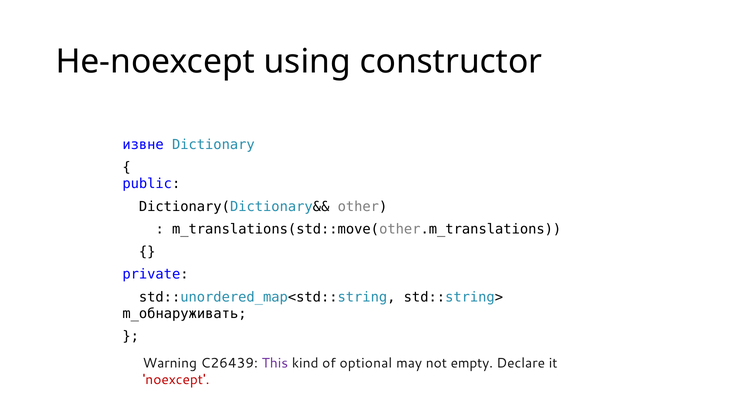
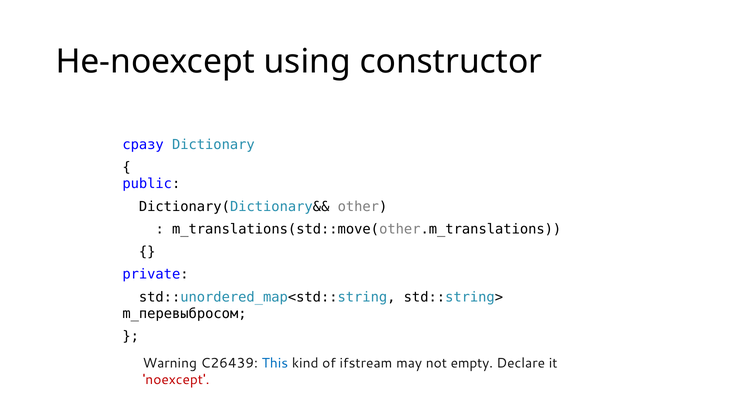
извне: извне -> сразу (143, 145)
m_обнаруживать: m_обнаруживать -> m_перевыбросом (184, 313)
This colour: purple -> blue (275, 363)
optional: optional -> ifstream (366, 363)
